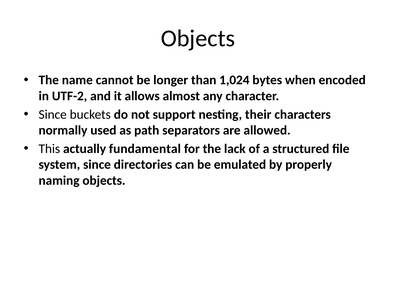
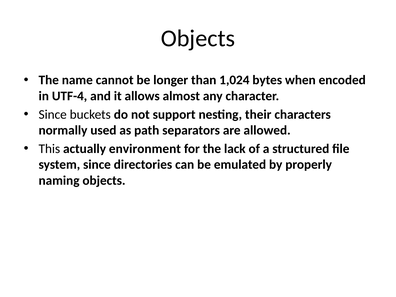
UTF-2: UTF-2 -> UTF-4 (70, 96)
fundamental: fundamental -> environment (145, 149)
